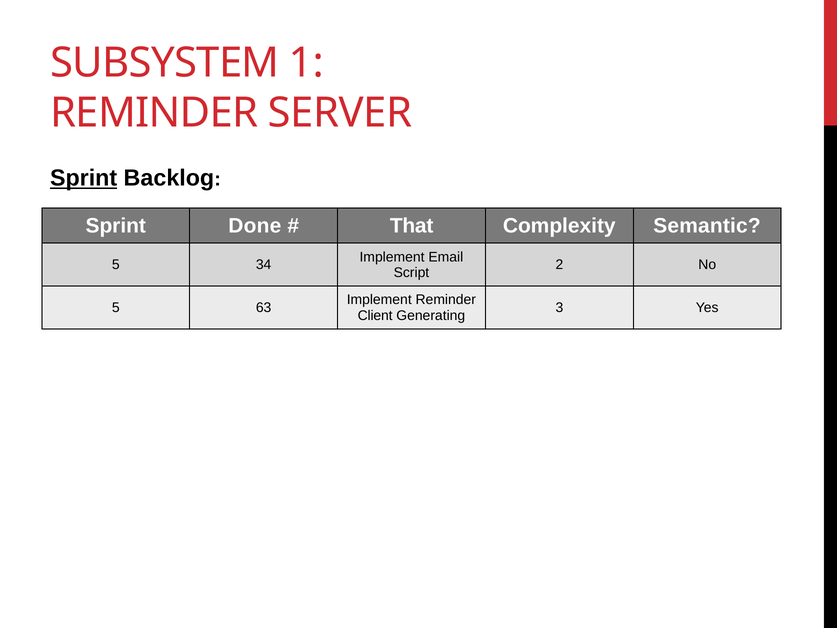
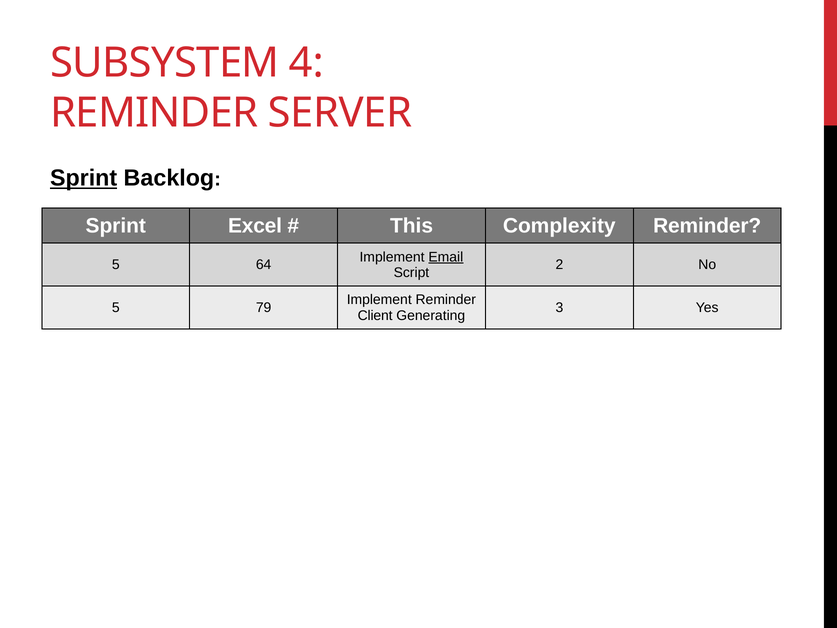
1: 1 -> 4 (306, 63)
Done: Done -> Excel (255, 226)
That: That -> This (412, 226)
Complexity Semantic: Semantic -> Reminder (707, 226)
Email underline: none -> present (446, 257)
34: 34 -> 64 (264, 265)
63: 63 -> 79 (264, 307)
